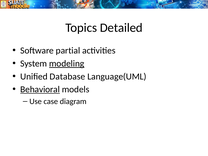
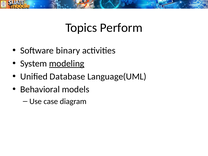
Detailed: Detailed -> Perform (121, 28)
partial: partial -> binary (68, 51)
Behavioral underline: present -> none (40, 89)
